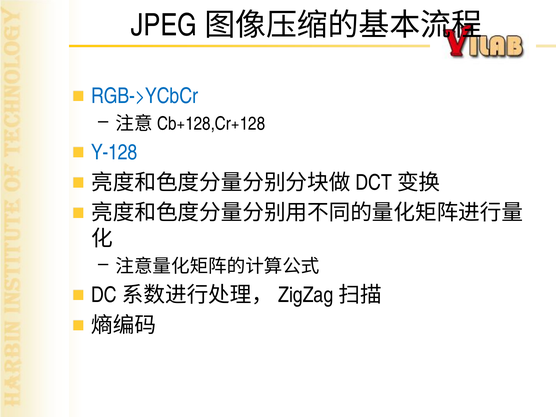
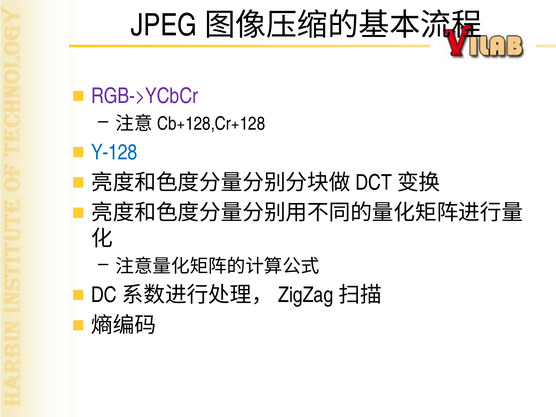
RGB->YCbCr colour: blue -> purple (145, 96)
